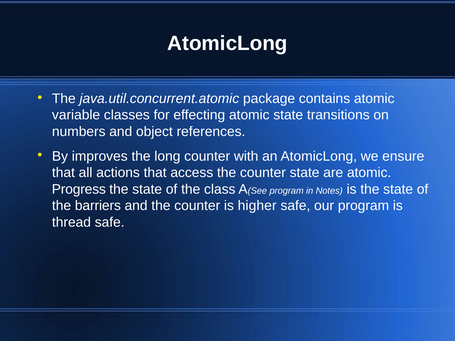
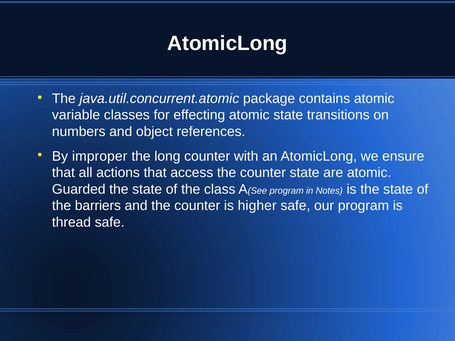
improves: improves -> improper (100, 156)
Progress: Progress -> Guarded (79, 189)
